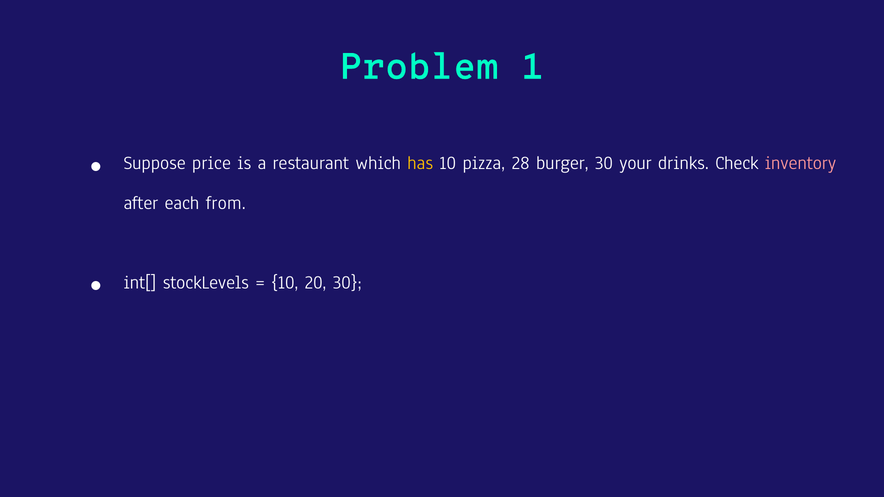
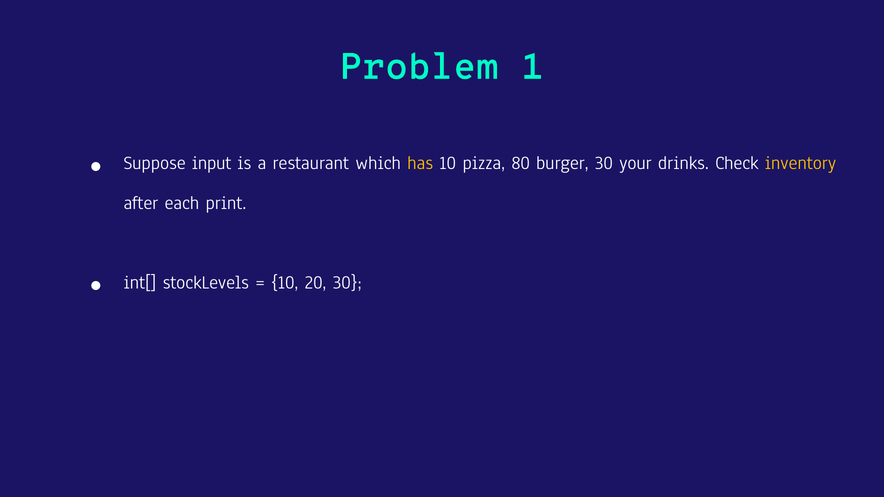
price: price -> input (212, 163)
28: 28 -> 80 (521, 163)
inventory colour: pink -> yellow (800, 163)
from: from -> print (226, 203)
